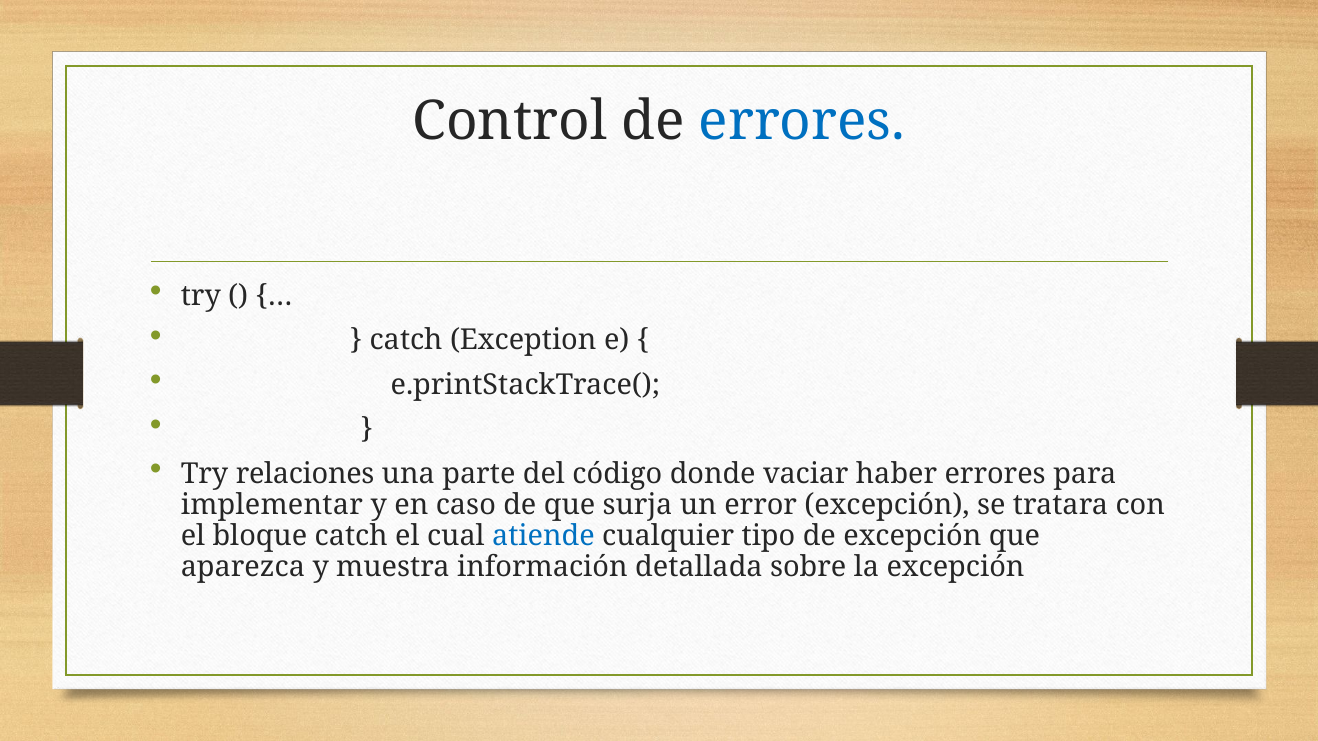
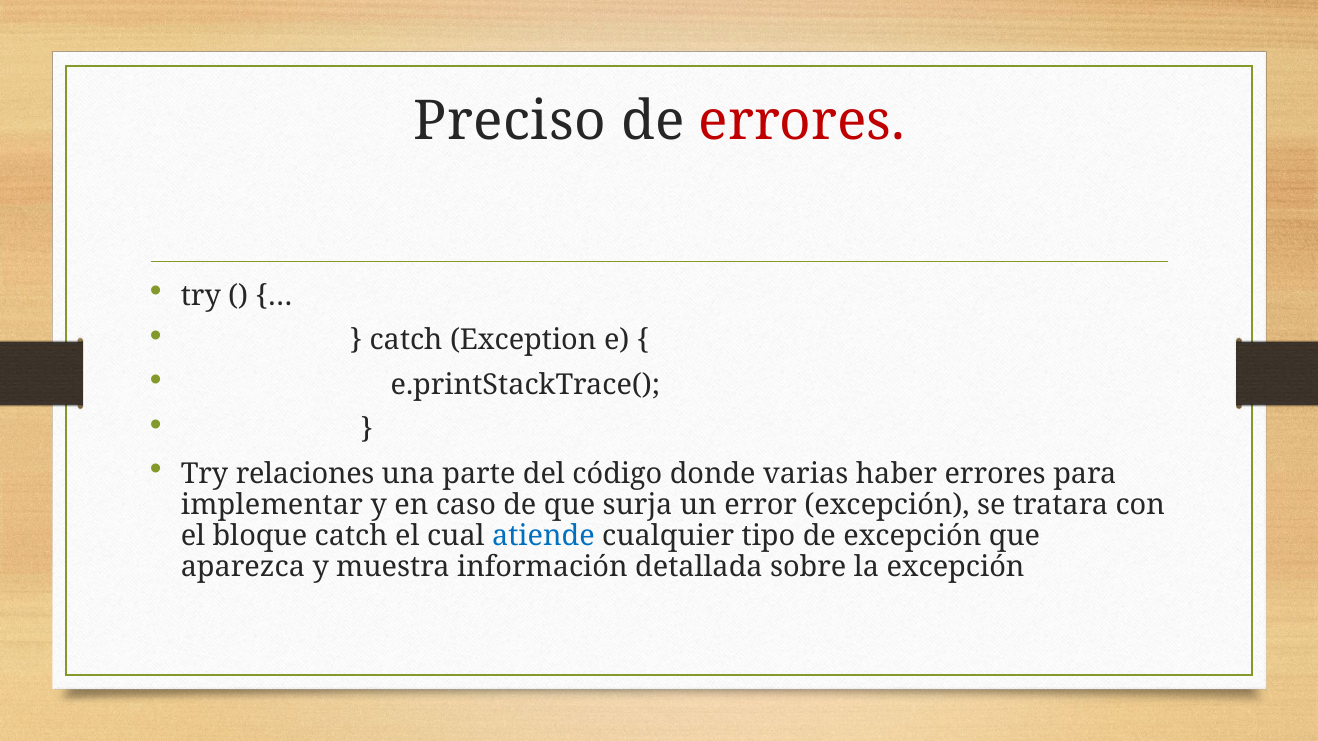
Control: Control -> Preciso (510, 121)
errores colour: blue -> red (802, 121)
vaciar: vaciar -> varias (806, 474)
